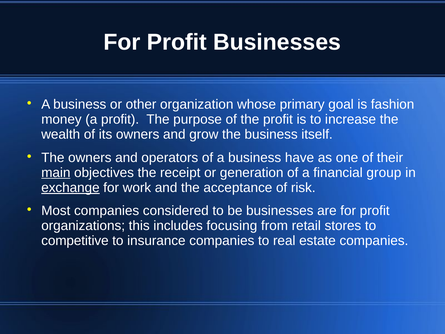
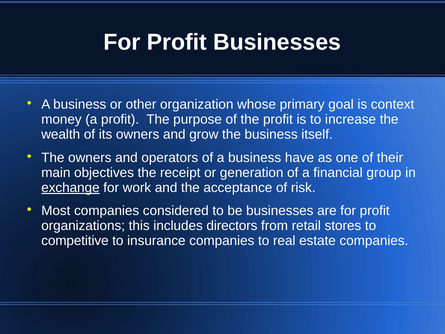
fashion: fashion -> context (393, 104)
main underline: present -> none (56, 172)
focusing: focusing -> directors (232, 226)
